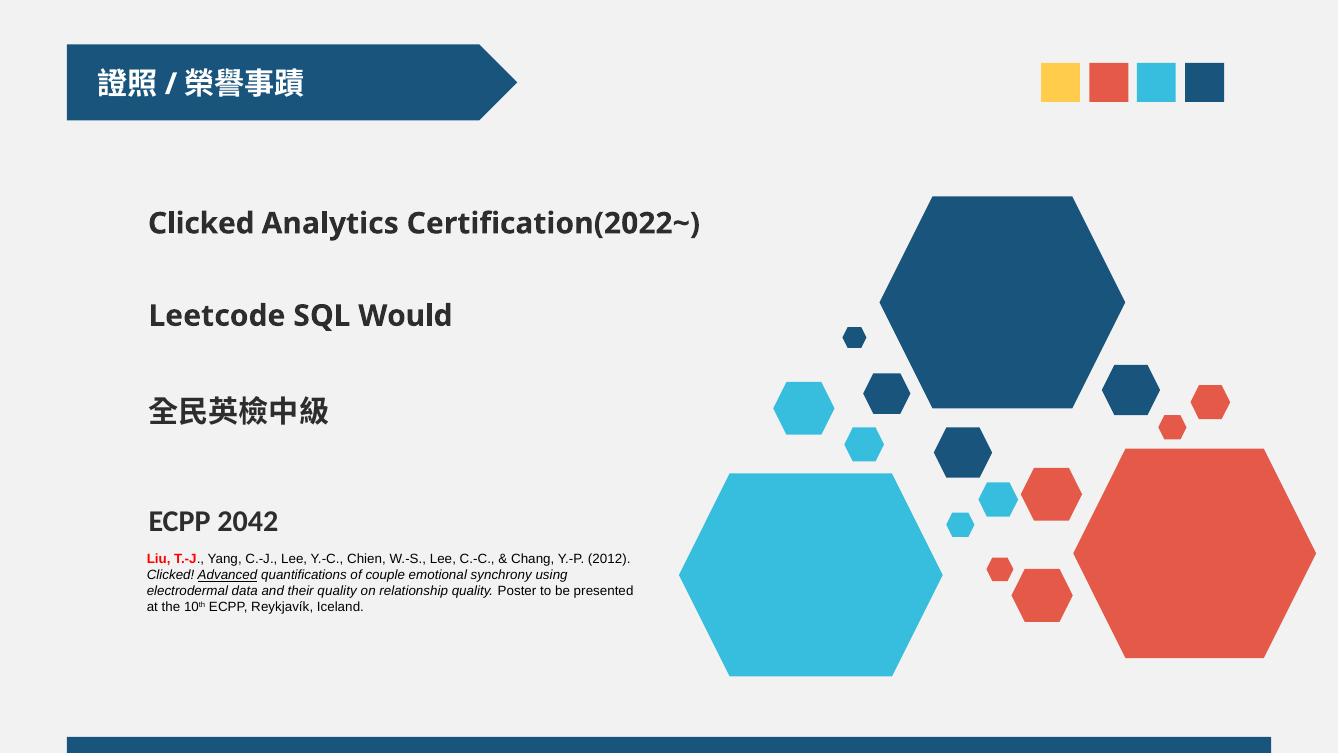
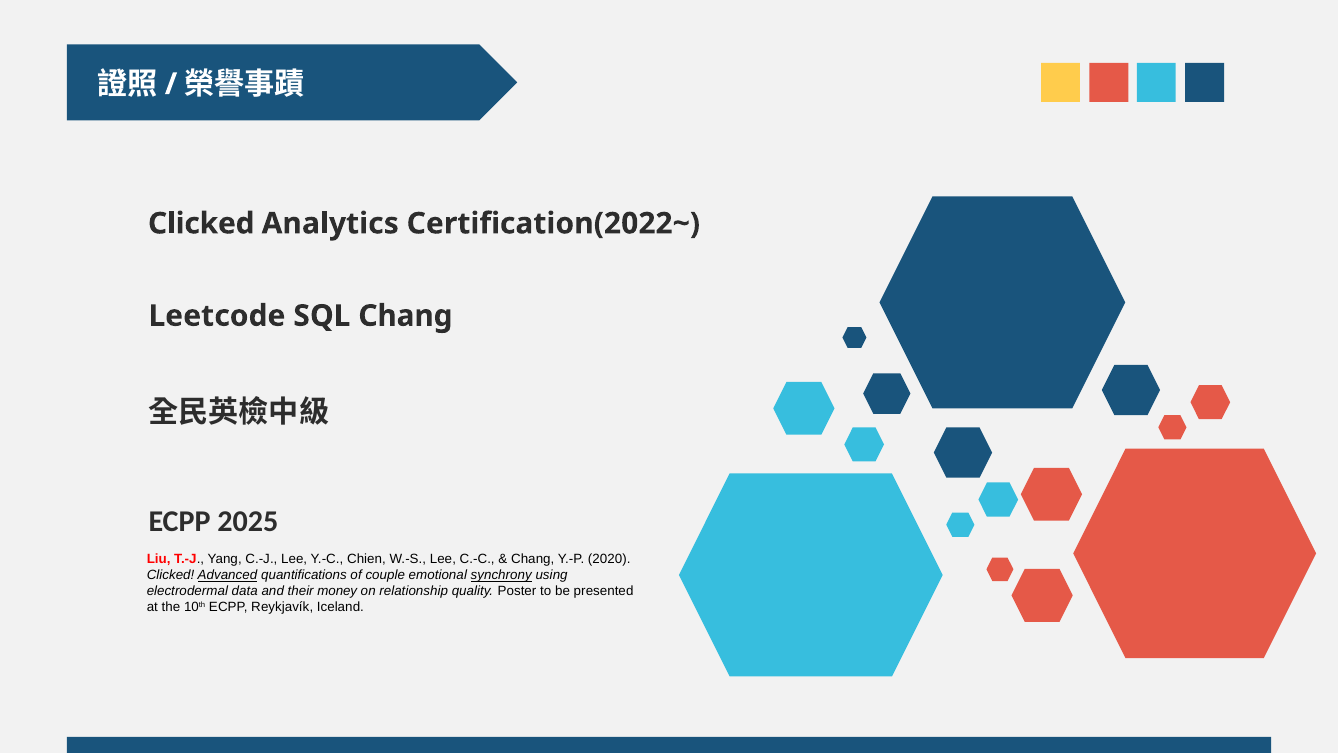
SQL Would: Would -> Chang (405, 316)
2042: 2042 -> 2025 (248, 522)
2012: 2012 -> 2020 (609, 559)
synchrony underline: none -> present (501, 575)
their quality: quality -> money (337, 591)
